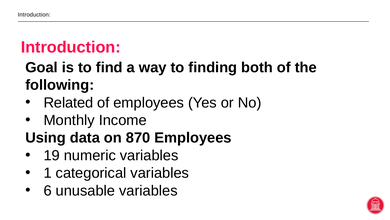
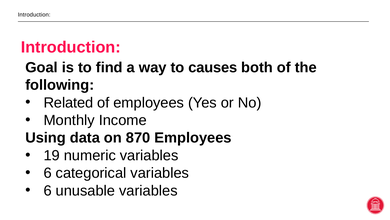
finding: finding -> causes (213, 67)
1: 1 -> 6 (48, 173)
